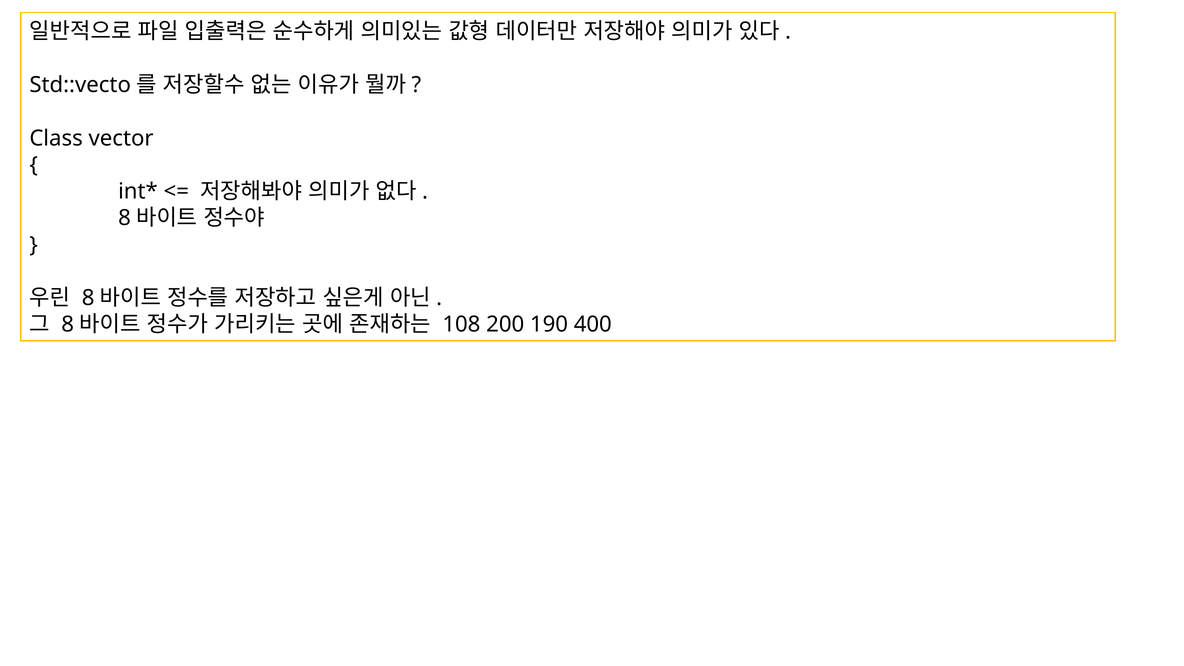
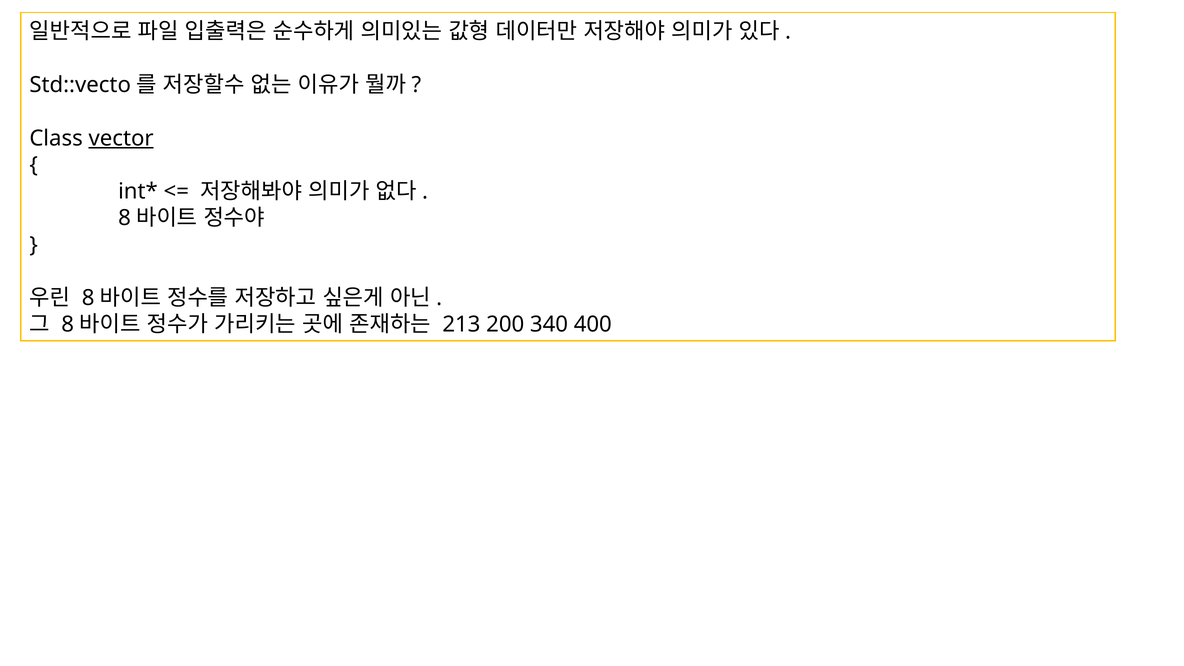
vector underline: none -> present (121, 138)
108: 108 -> 213 (461, 325)
190: 190 -> 340 (549, 325)
